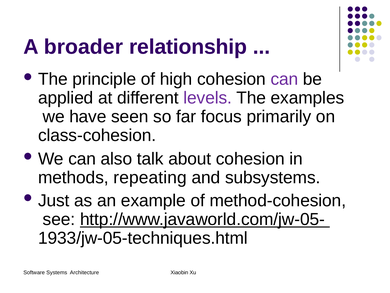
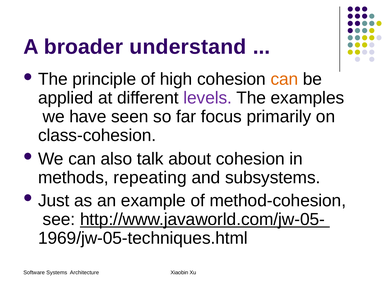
relationship: relationship -> understand (188, 47)
can colour: purple -> orange (284, 79)
1933/jw-05-techniques.html: 1933/jw-05-techniques.html -> 1969/jw-05-techniques.html (143, 238)
